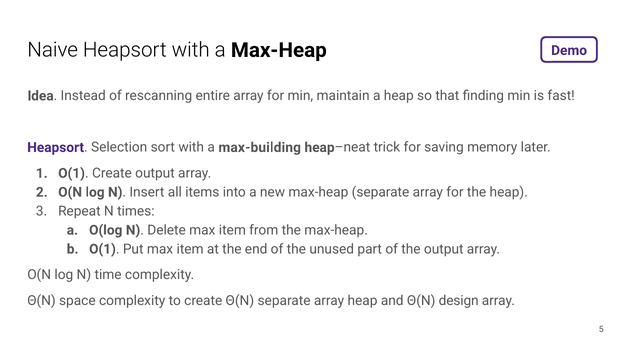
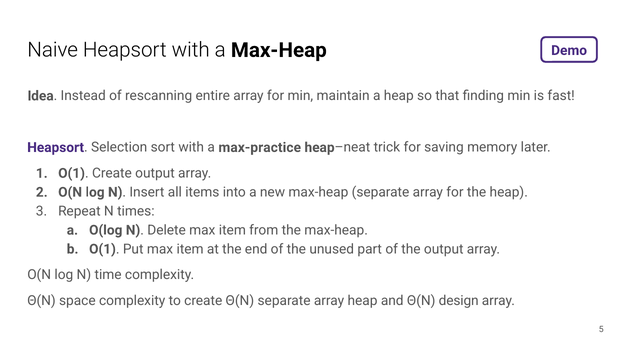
max-building: max-building -> max-practice (260, 147)
